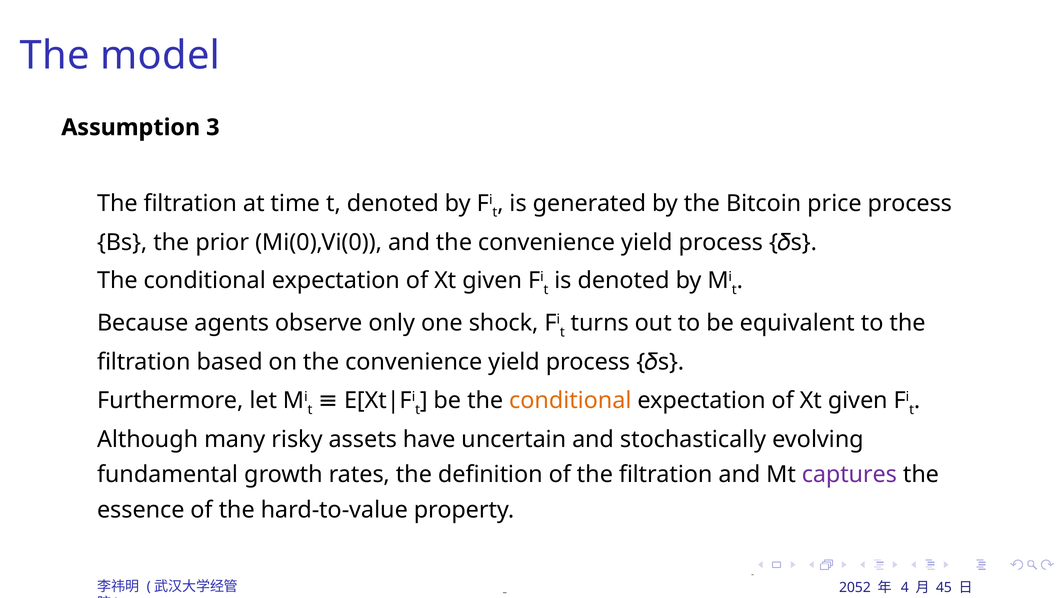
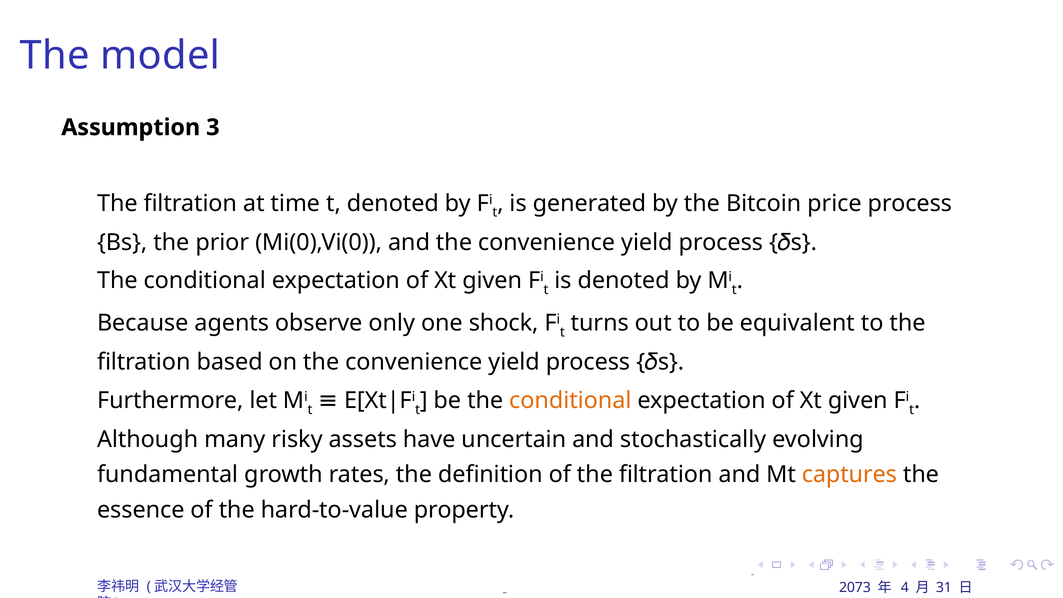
captures colour: purple -> orange (849, 475)
2052: 2052 -> 2073 (855, 588)
45: 45 -> 31 (944, 588)
